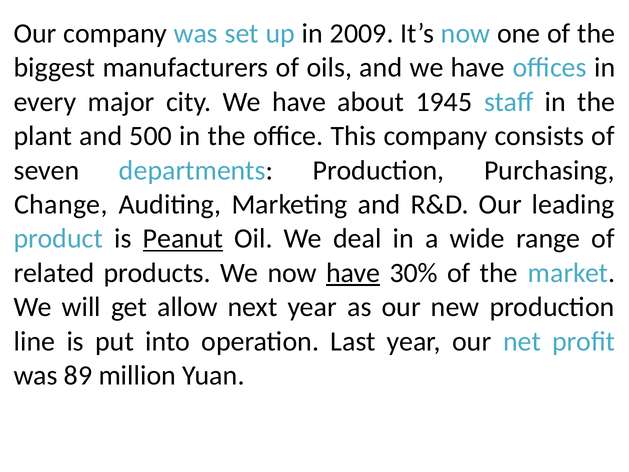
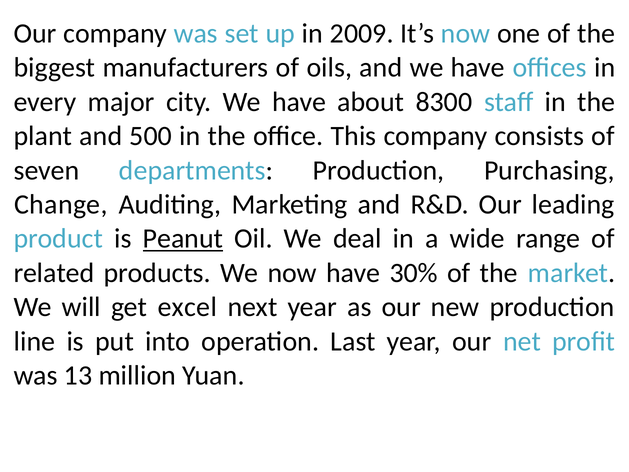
1945: 1945 -> 8300 (444, 102)
have underline: present -> none (353, 273)
allow: allow -> excel (187, 307)
89: 89 -> 13 (78, 375)
